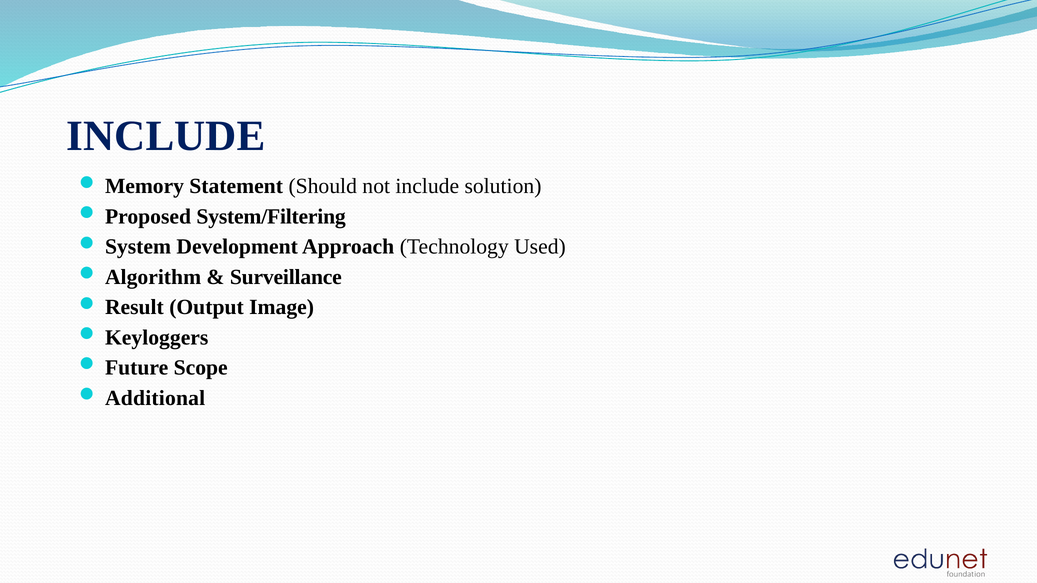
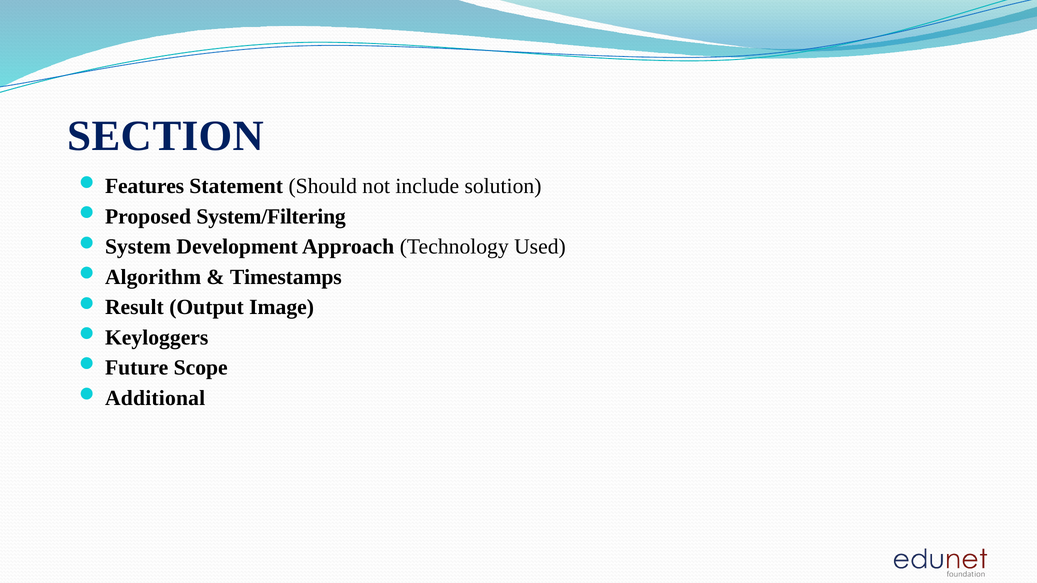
INCLUDE: INCLUDE -> SECTION (166, 136)
Memory: Memory -> Features (145, 186)
Surveillance: Surveillance -> Timestamps (286, 277)
